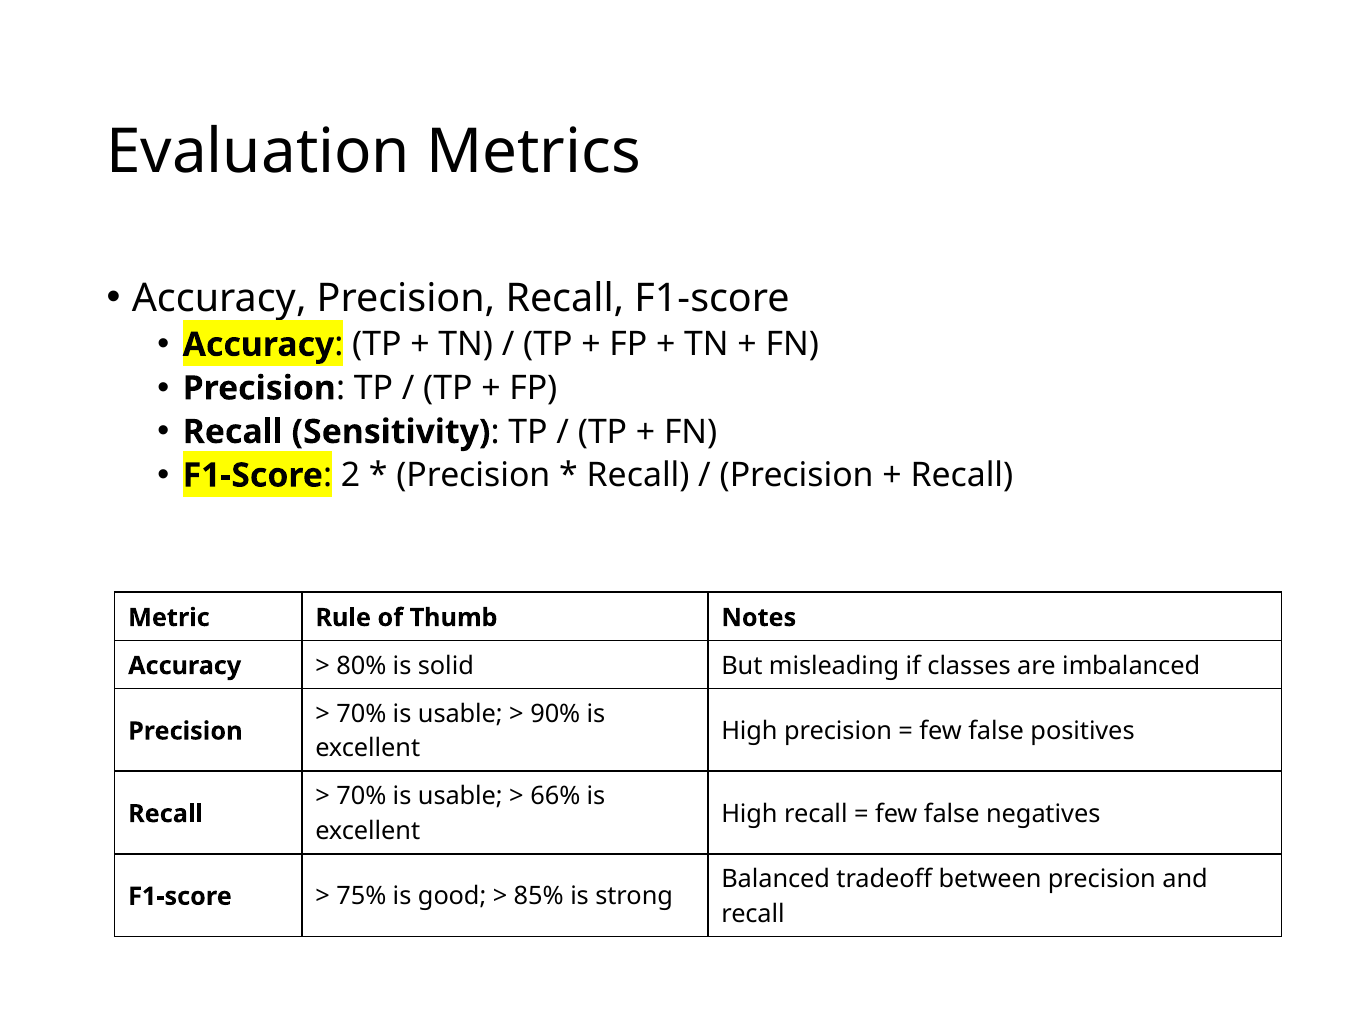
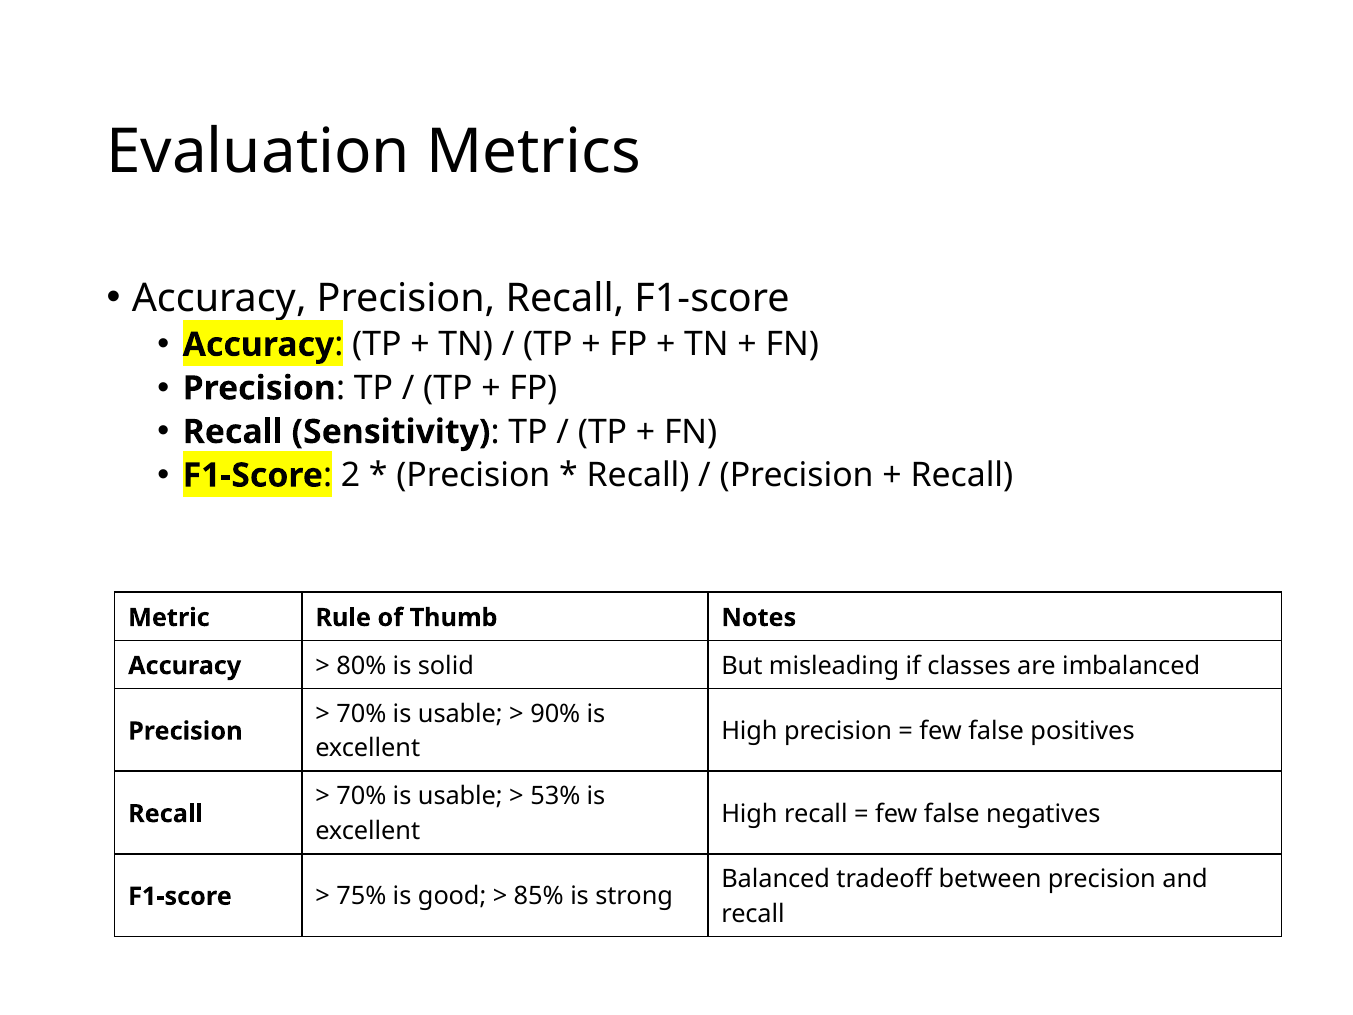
66%: 66% -> 53% (555, 796)
